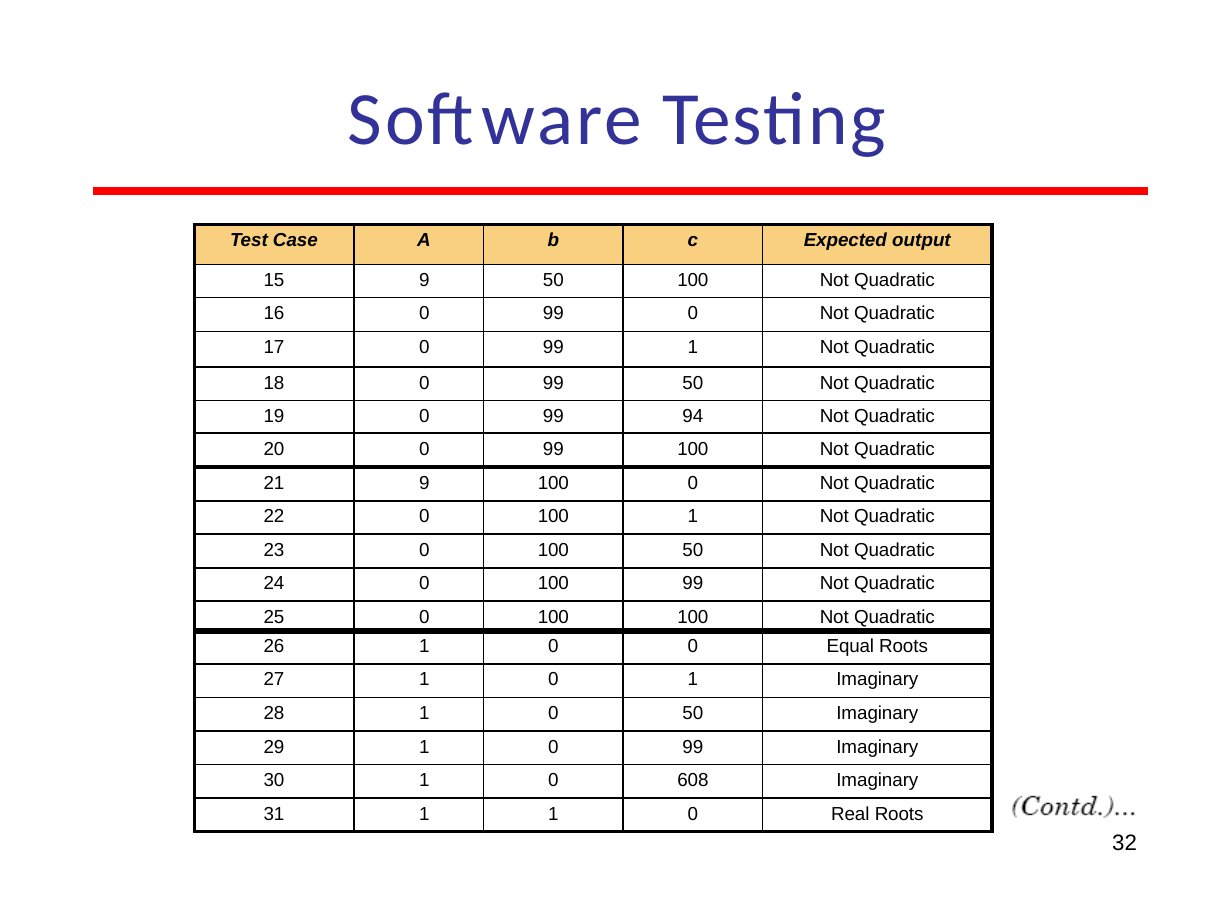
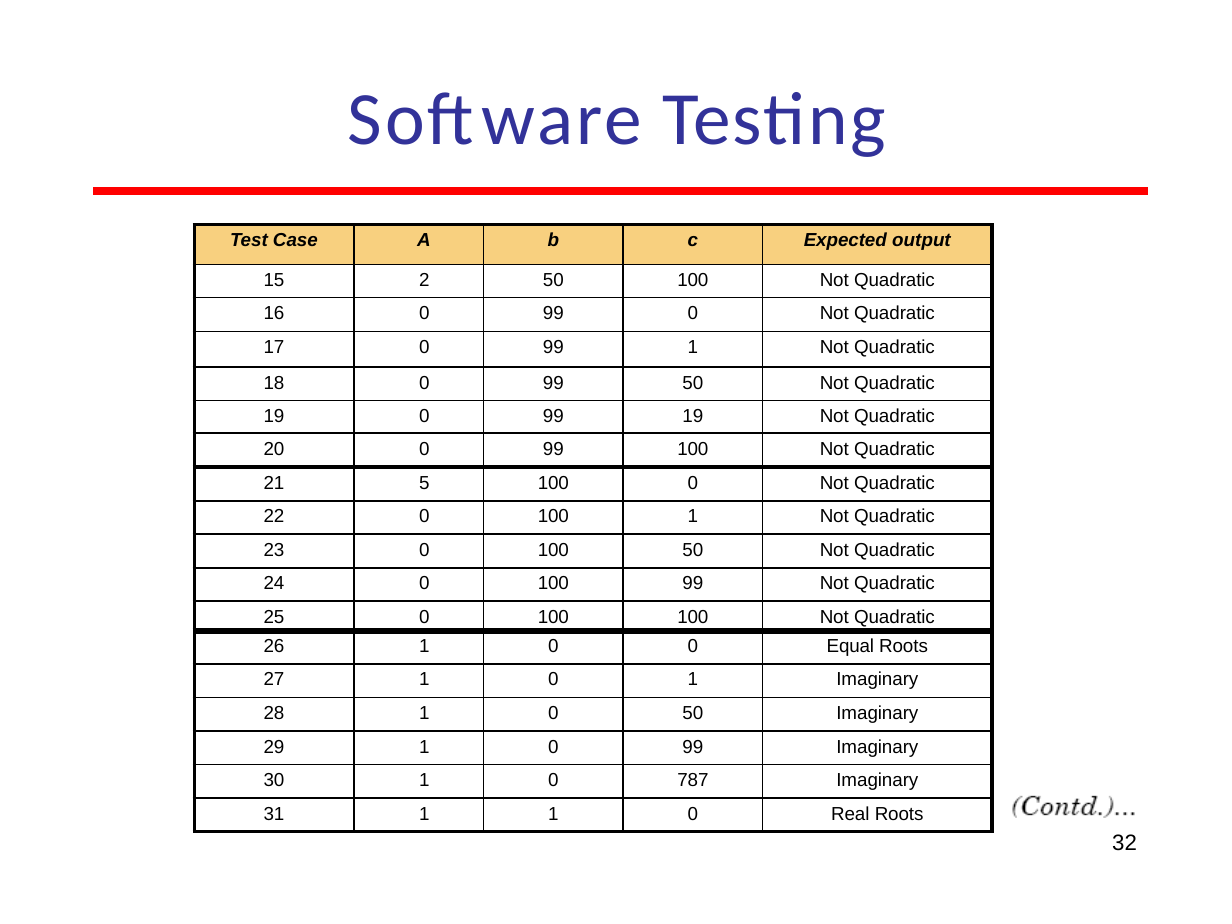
15 9: 9 -> 2 (424, 280)
99 94: 94 -> 19 (693, 417)
21 9: 9 -> 5 (424, 483)
608: 608 -> 787 (693, 780)
